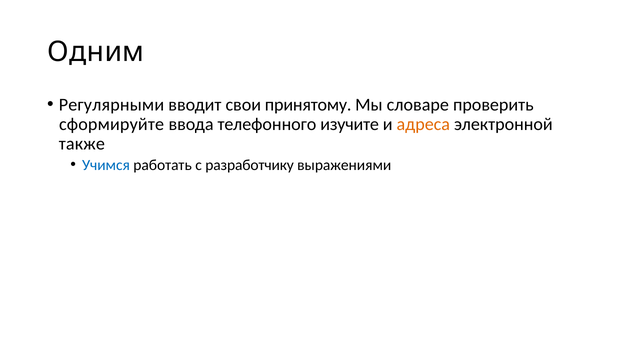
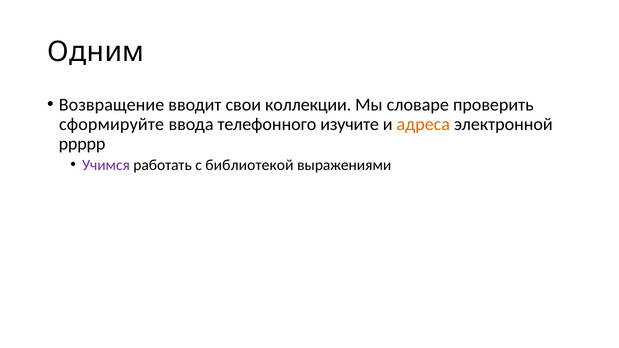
Регулярными: Регулярными -> Возвращение (112, 105)
принятому: принятому -> коллекции (308, 105)
также: также -> ррррр (82, 144)
Учимся colour: blue -> purple (106, 165)
разработчику: разработчику -> библиотекой (249, 165)
